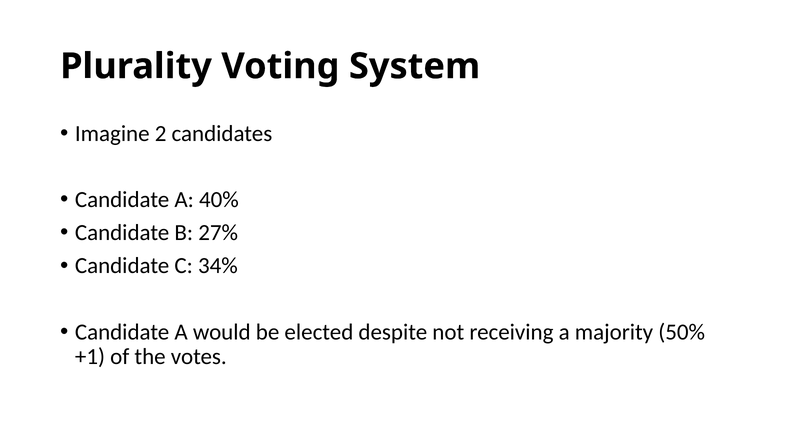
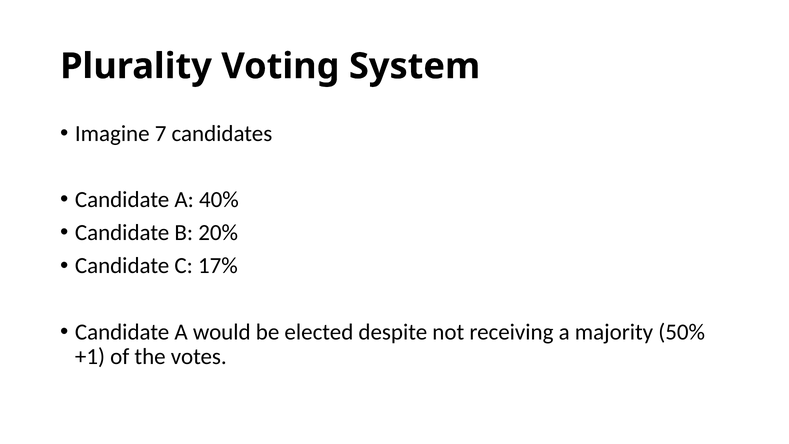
2: 2 -> 7 (161, 133)
27%: 27% -> 20% (218, 233)
34%: 34% -> 17% (218, 266)
